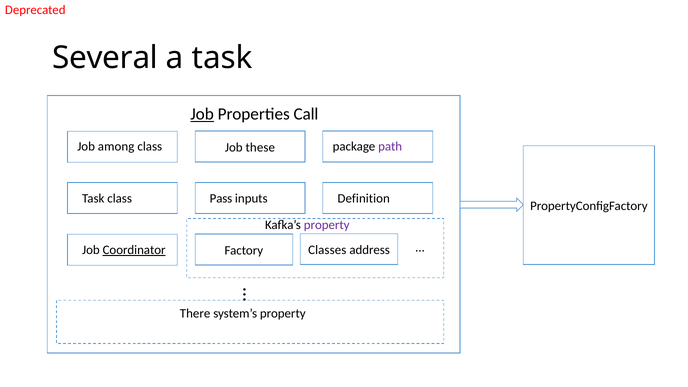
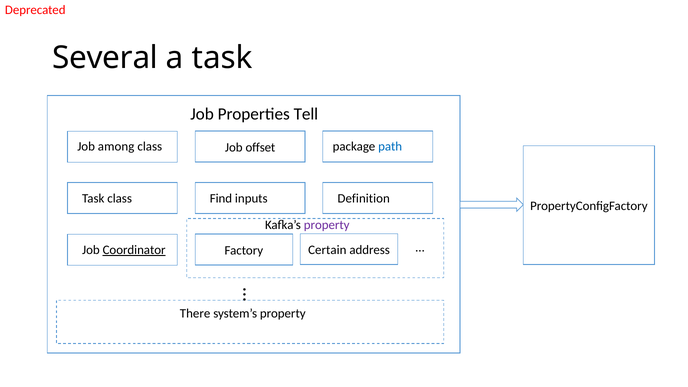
Job underline: present -> none (202, 114)
Call: Call -> Tell (306, 114)
these: these -> offset (260, 147)
path colour: purple -> blue (390, 146)
Pass: Pass -> Find (221, 199)
Classes: Classes -> Certain (327, 250)
